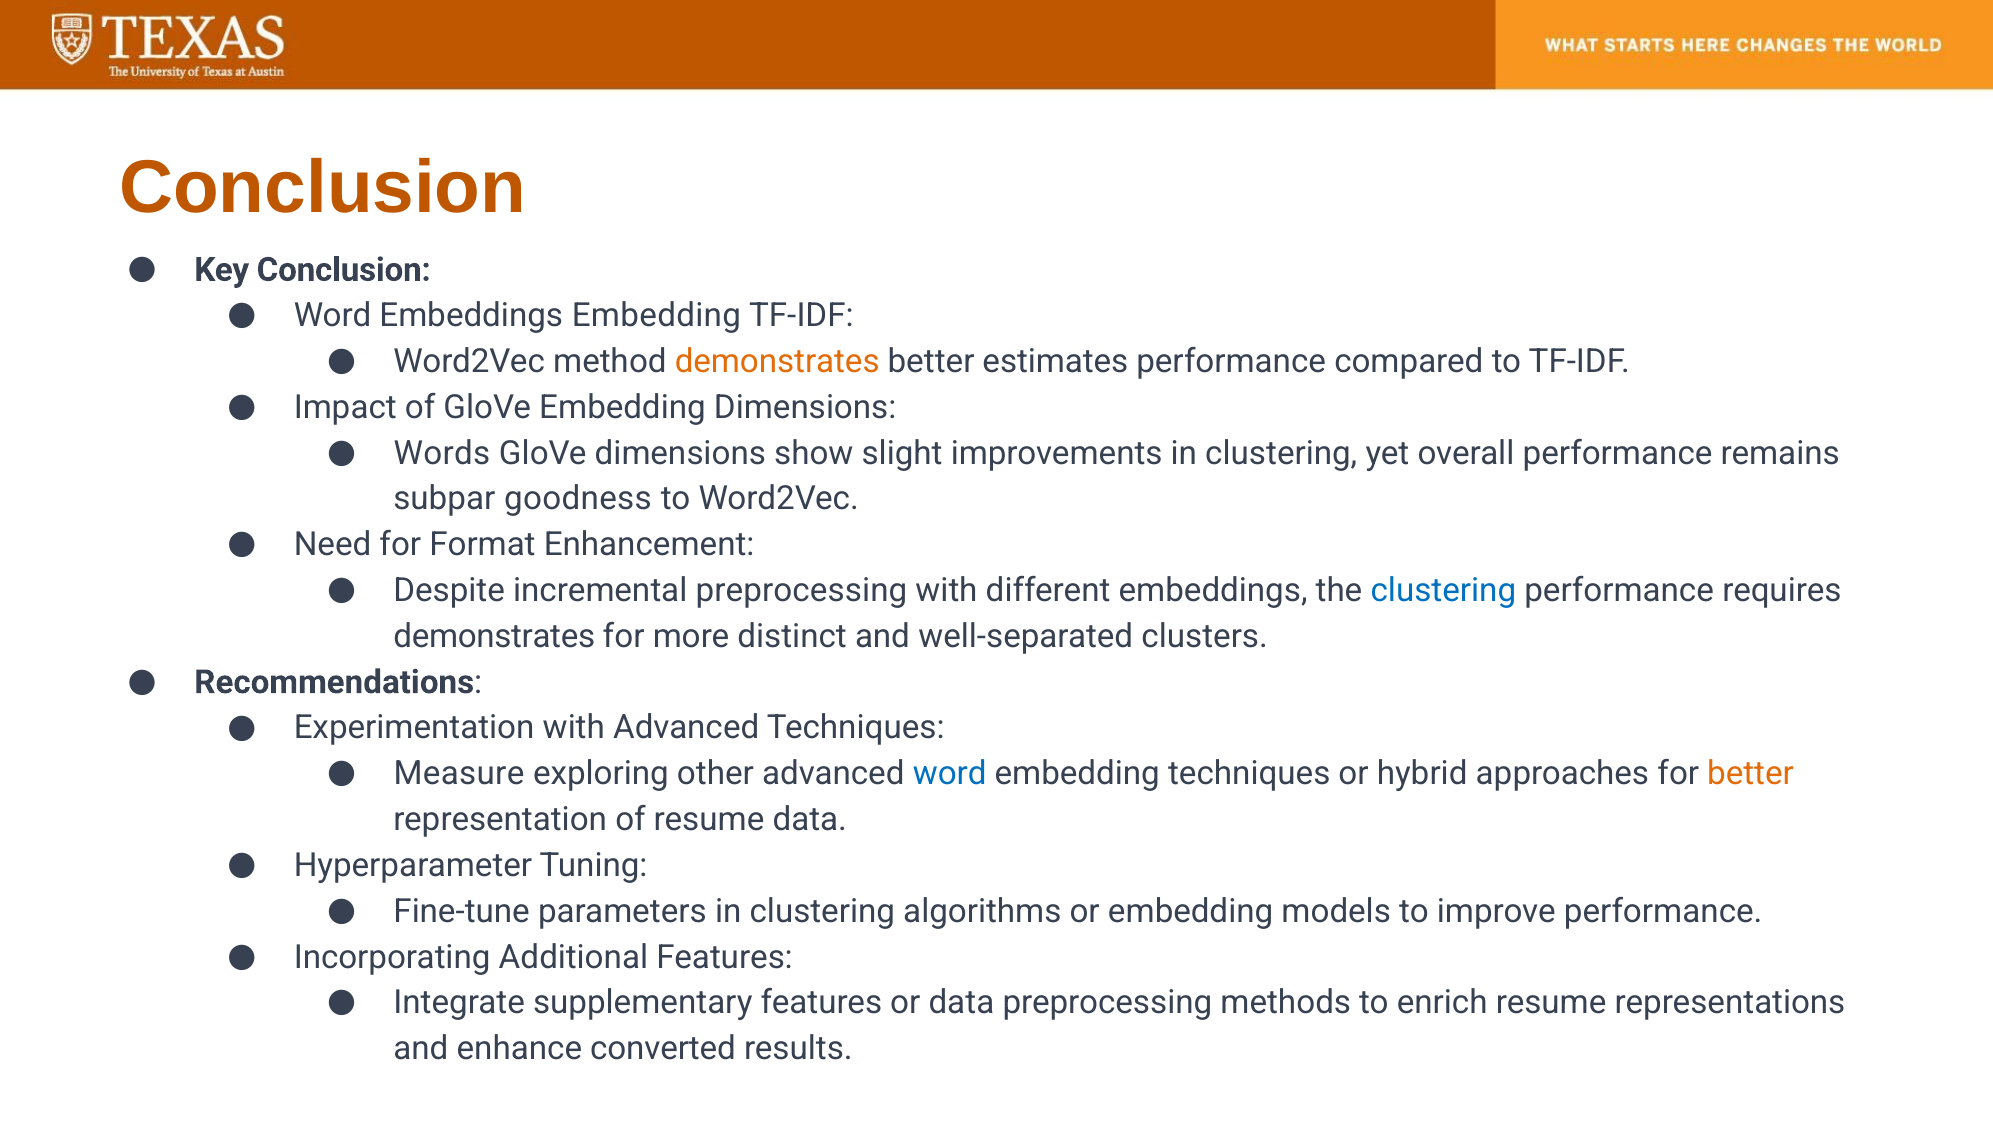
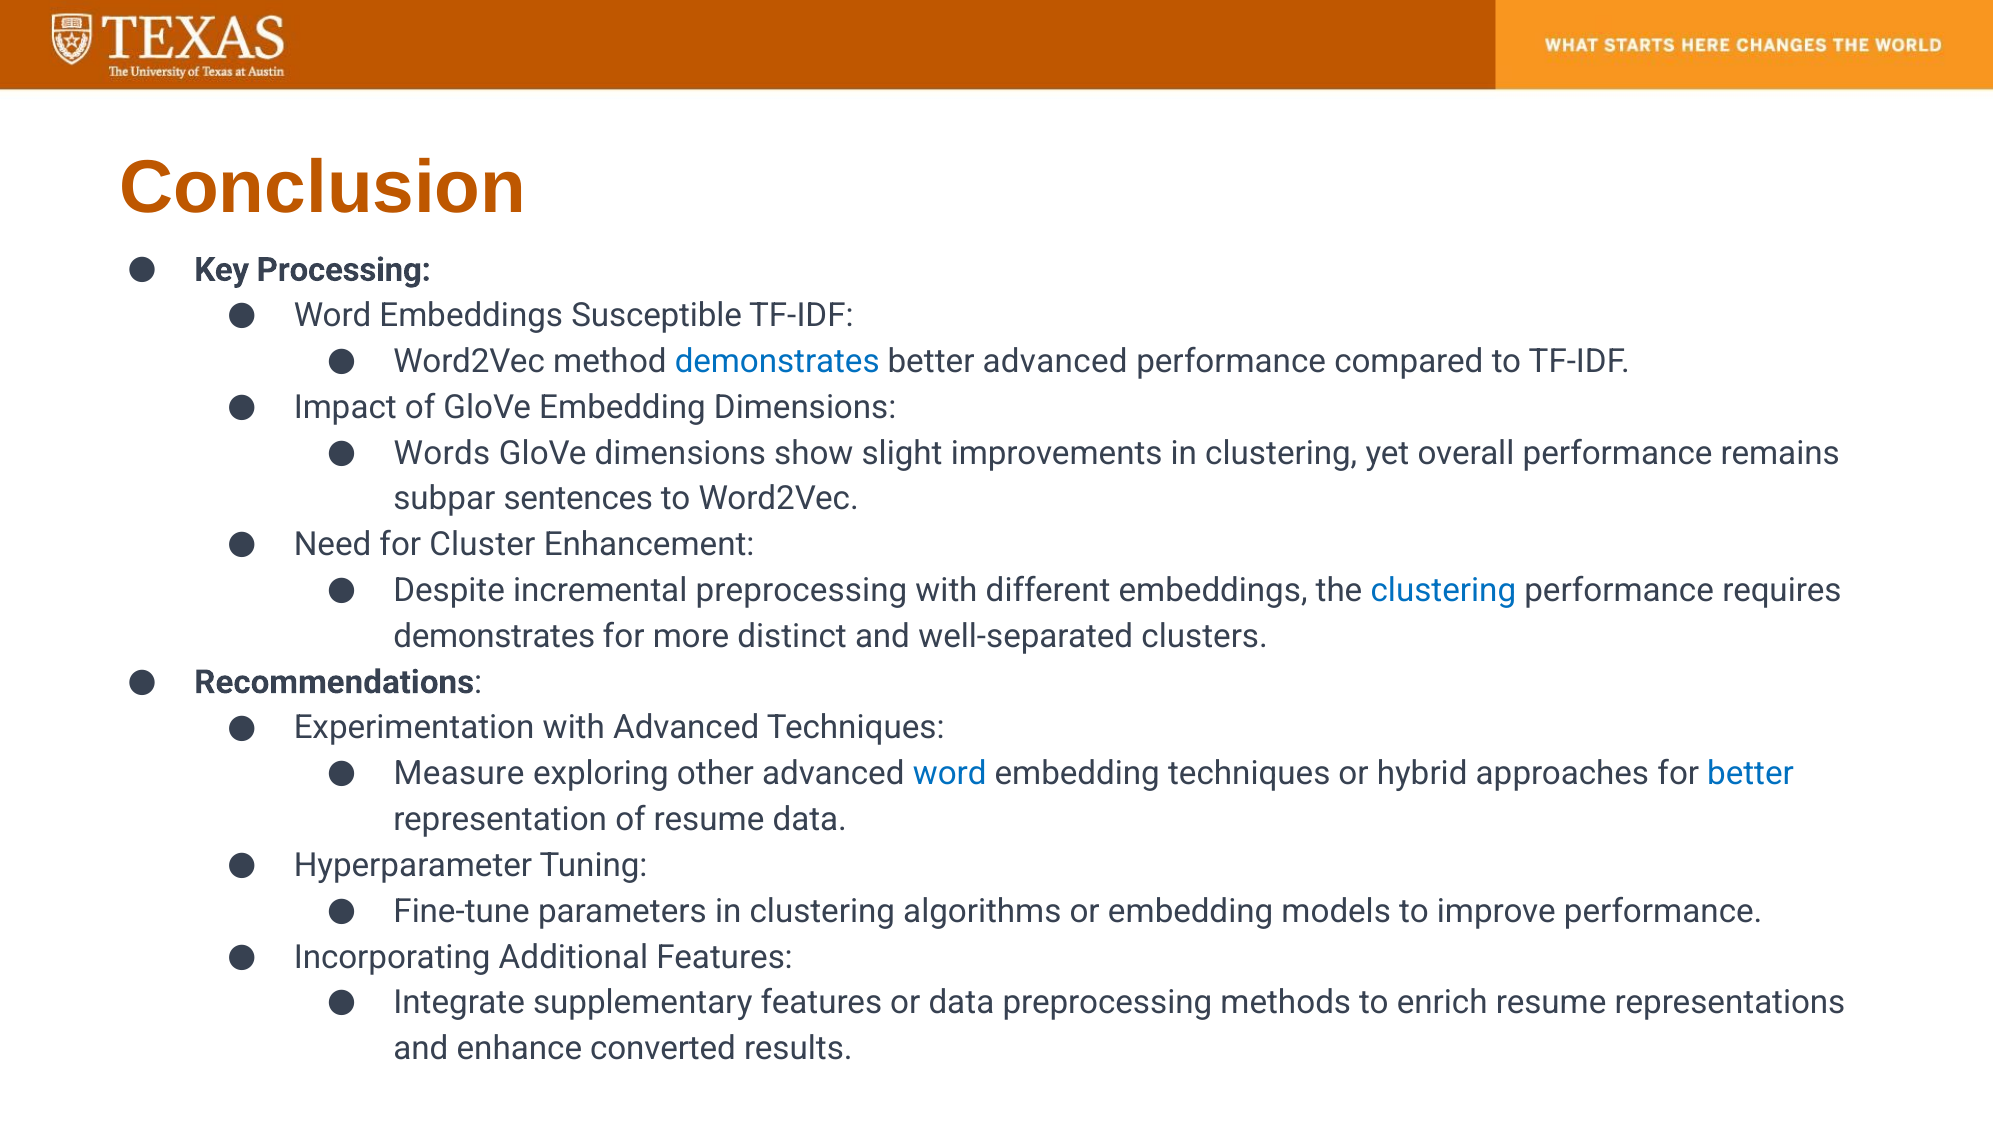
Key Conclusion: Conclusion -> Processing (344, 270)
Embeddings Embedding: Embedding -> Susceptible (657, 316)
demonstrates colour: orange -> blue (777, 362)
better estimates: estimates -> advanced (1055, 362)
goodness: goodness -> sentences (578, 499)
Format: Format -> Cluster (482, 545)
better colour: orange -> blue (1751, 774)
